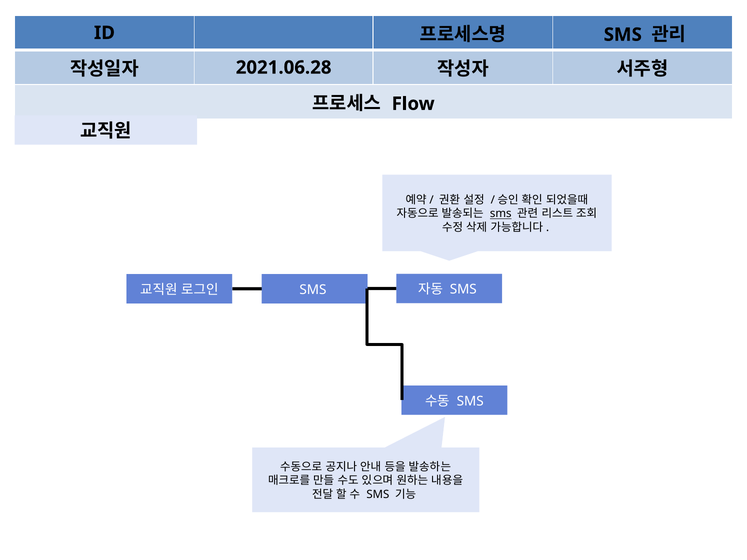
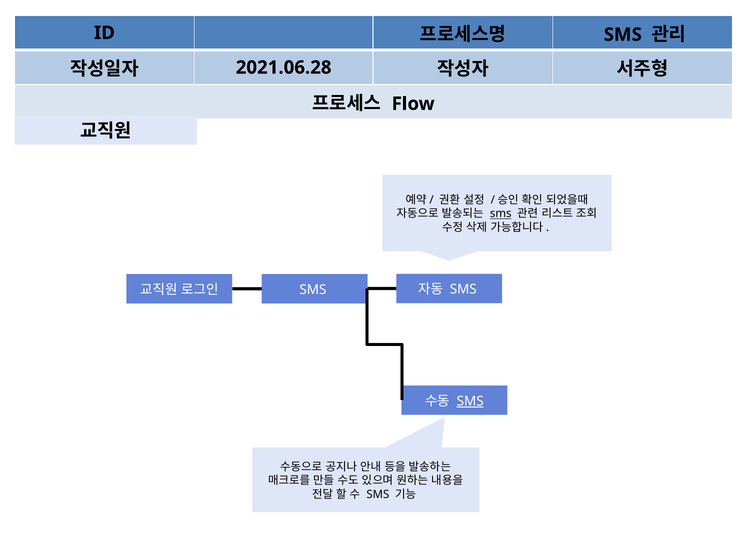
SMS underline: none -> present (470, 401)
